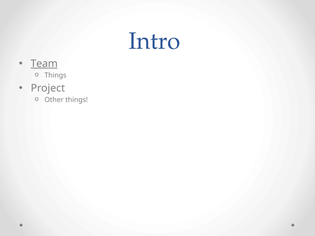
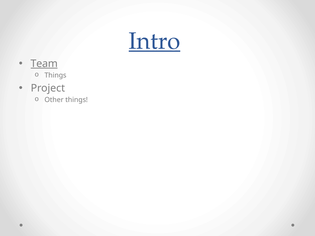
Intro underline: none -> present (155, 41)
